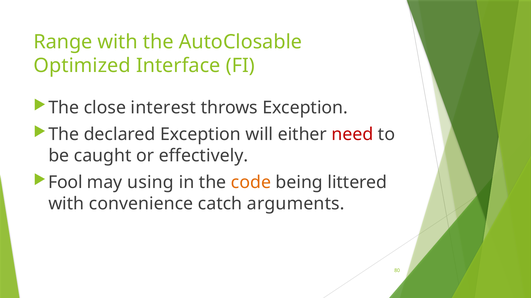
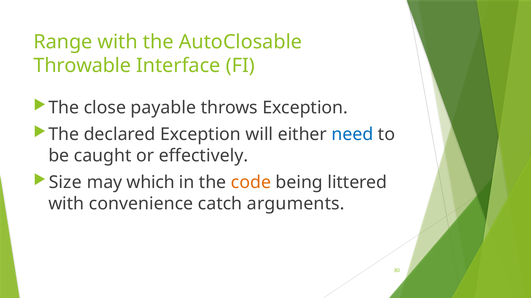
Optimized: Optimized -> Throwable (82, 66)
interest: interest -> payable (163, 108)
need colour: red -> blue (352, 135)
Fool: Fool -> Size (65, 183)
using: using -> which (151, 183)
